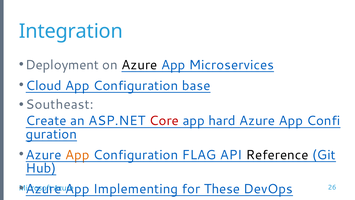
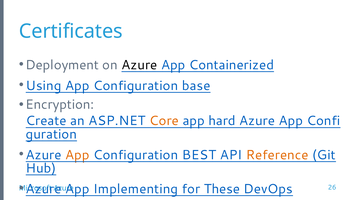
Integration: Integration -> Certificates (71, 31)
Microservices: Microservices -> Containerized (231, 65)
Cloud: Cloud -> Using (44, 86)
Southeast: Southeast -> Encryption (60, 104)
Core colour: red -> orange (164, 121)
FLAG: FLAG -> BEST (199, 155)
Reference colour: black -> orange (277, 155)
